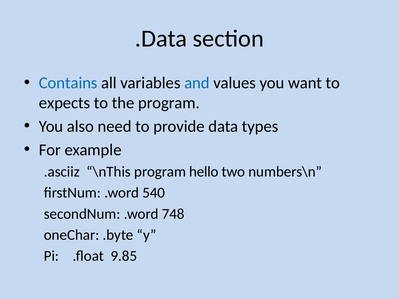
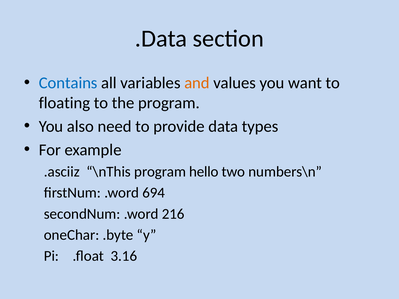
and colour: blue -> orange (197, 83)
expects: expects -> floating (65, 103)
540: 540 -> 694 (154, 193)
748: 748 -> 216 (173, 214)
9.85: 9.85 -> 3.16 (124, 256)
